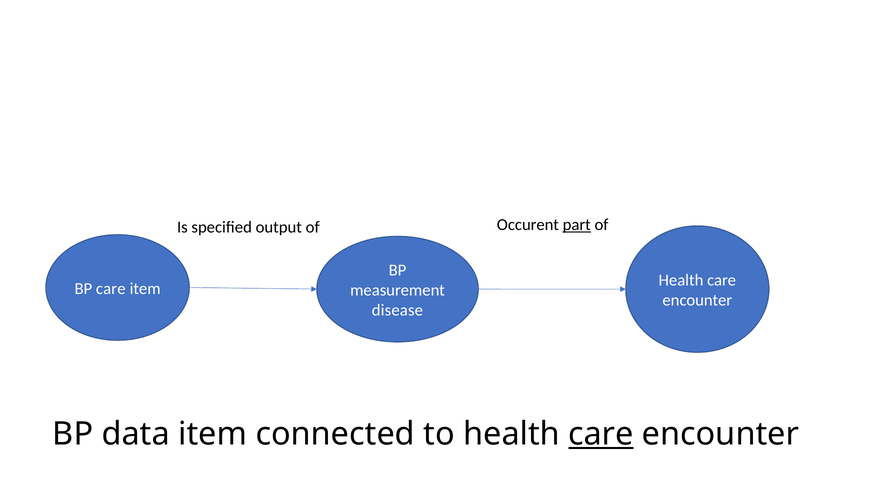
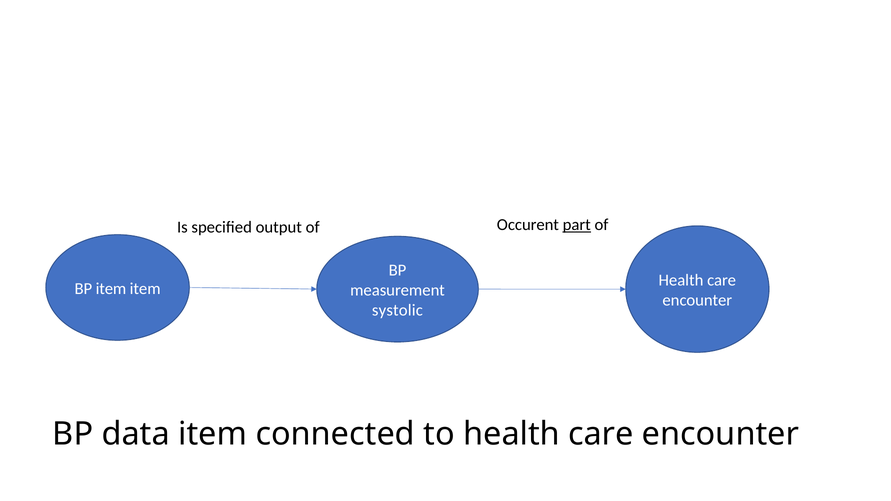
BP care: care -> item (111, 289)
disease: disease -> systolic (397, 310)
care underline: present -> none (601, 434)
